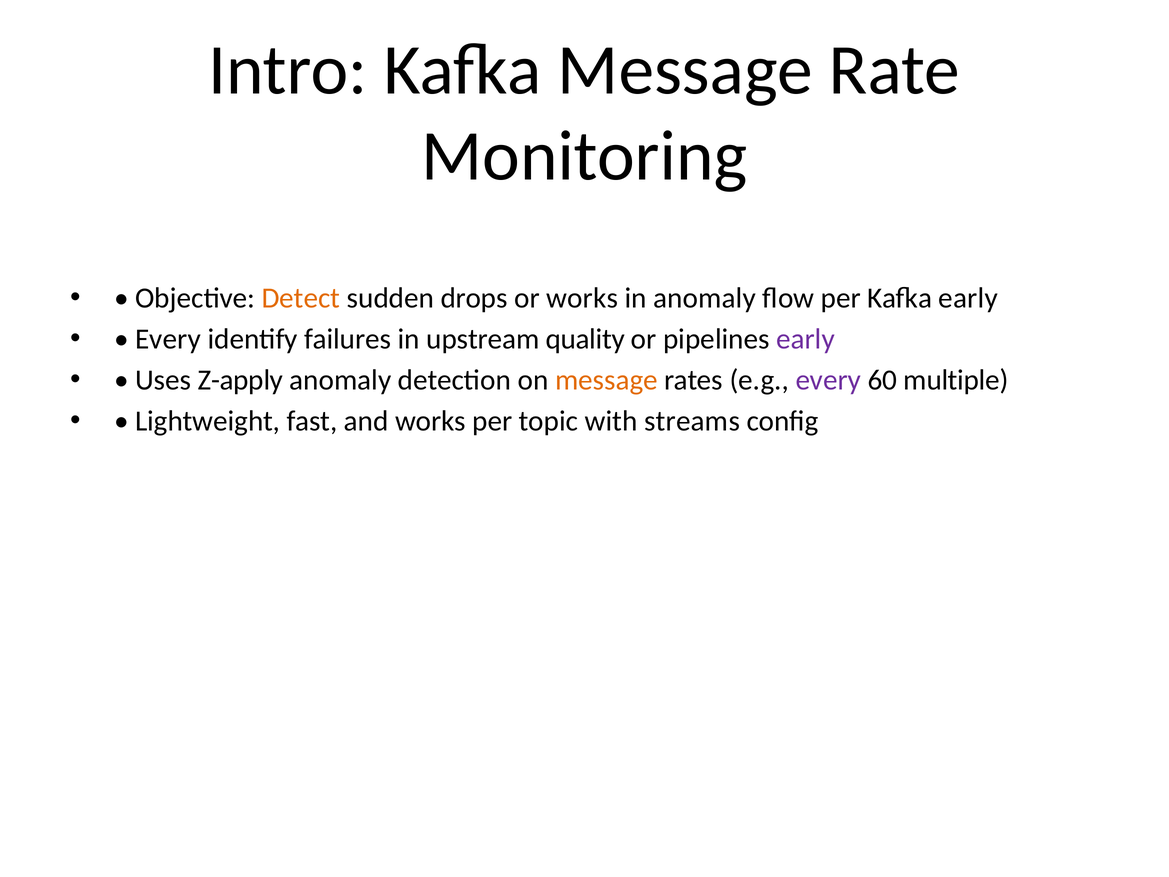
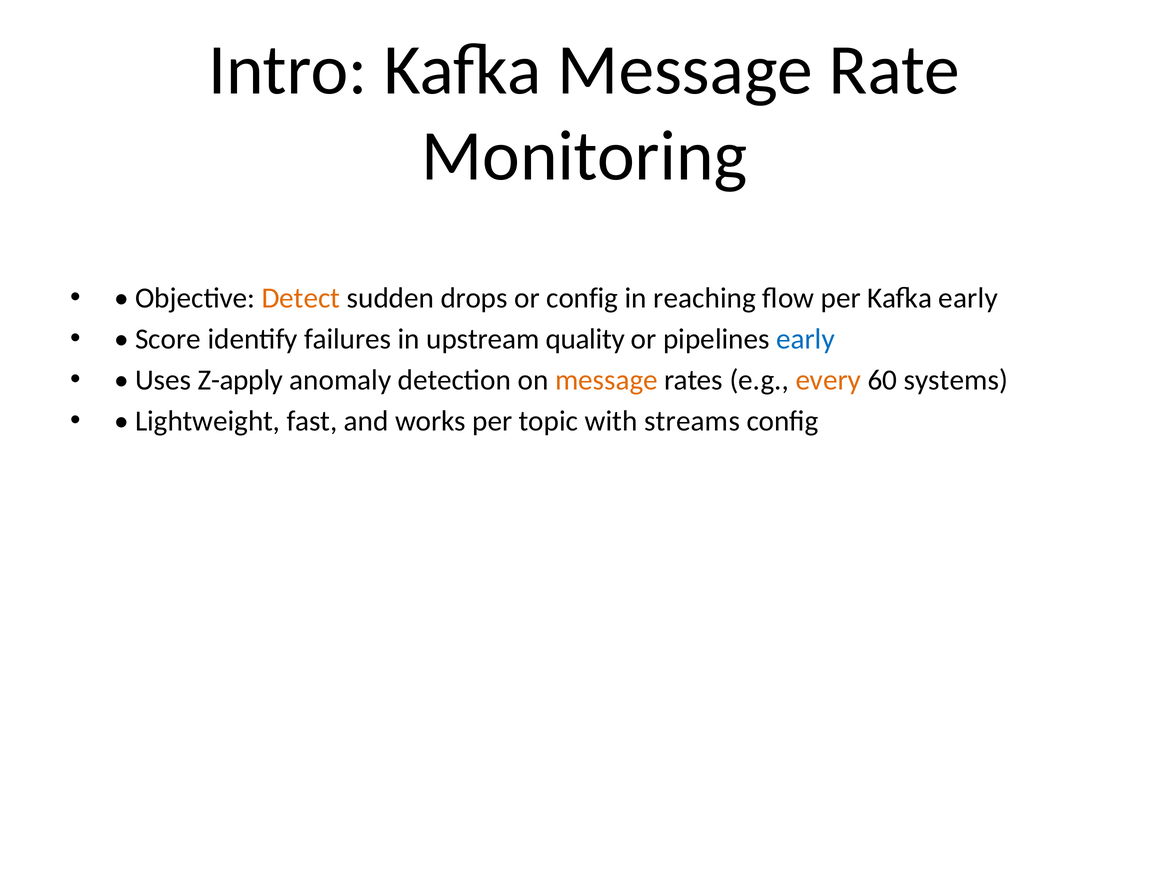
or works: works -> config (582, 298)
in anomaly: anomaly -> reaching (705, 298)
Every: Every -> Score (168, 339)
early colour: purple -> blue (805, 339)
every colour: purple -> orange (828, 380)
multiple: multiple -> systems (956, 380)
